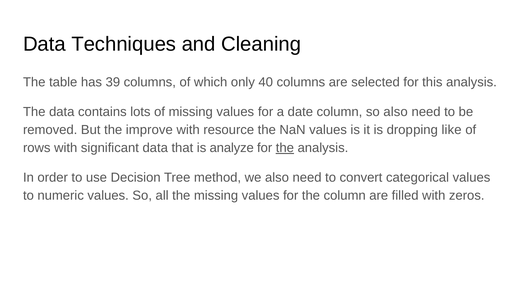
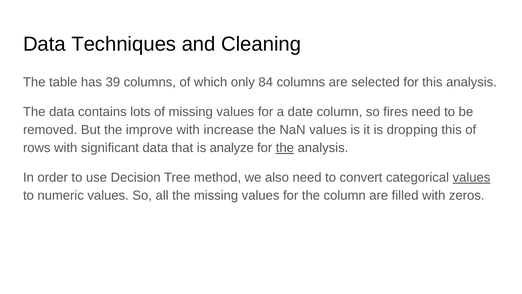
40: 40 -> 84 (266, 82)
so also: also -> fires (396, 112)
resource: resource -> increase (229, 130)
dropping like: like -> this (452, 130)
values underline: none -> present (471, 177)
